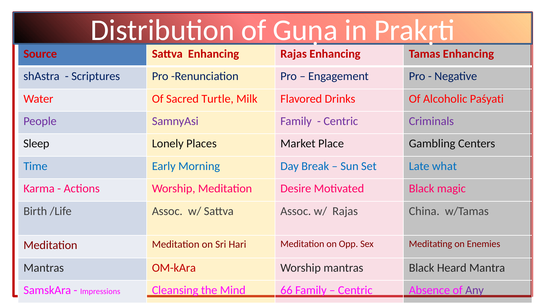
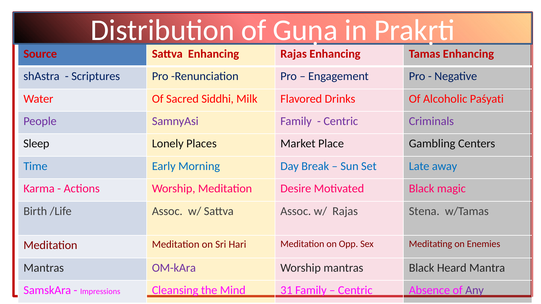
Turtle: Turtle -> Siddhi (218, 99)
what: what -> away (445, 166)
China: China -> Stena (424, 211)
OM-kAra colour: red -> purple (174, 268)
66: 66 -> 31 (286, 291)
